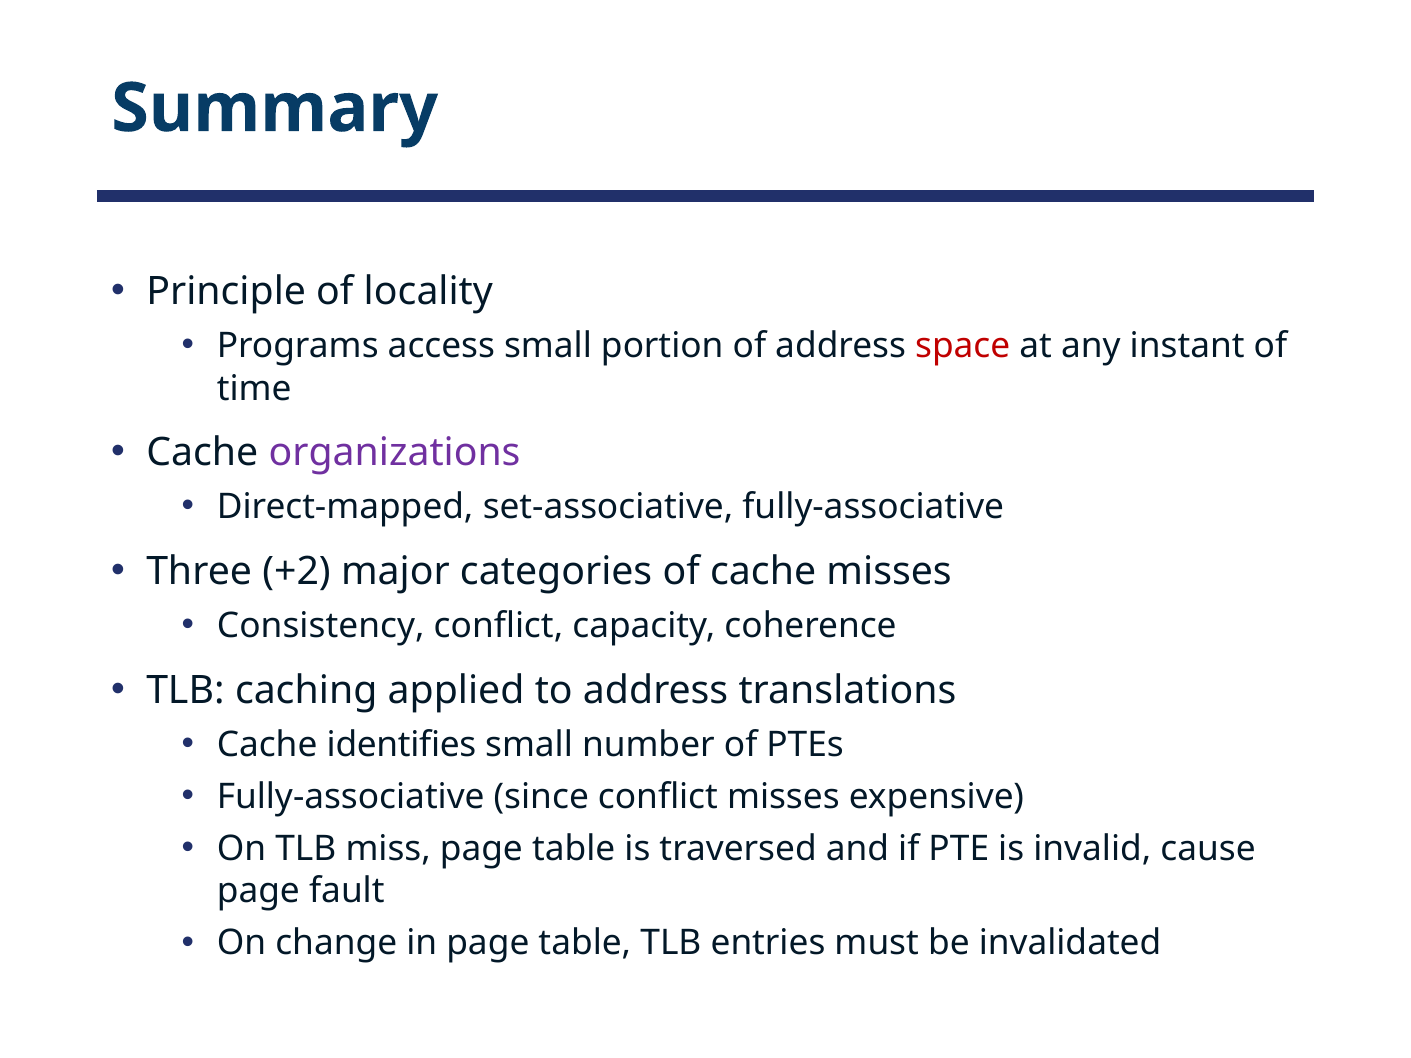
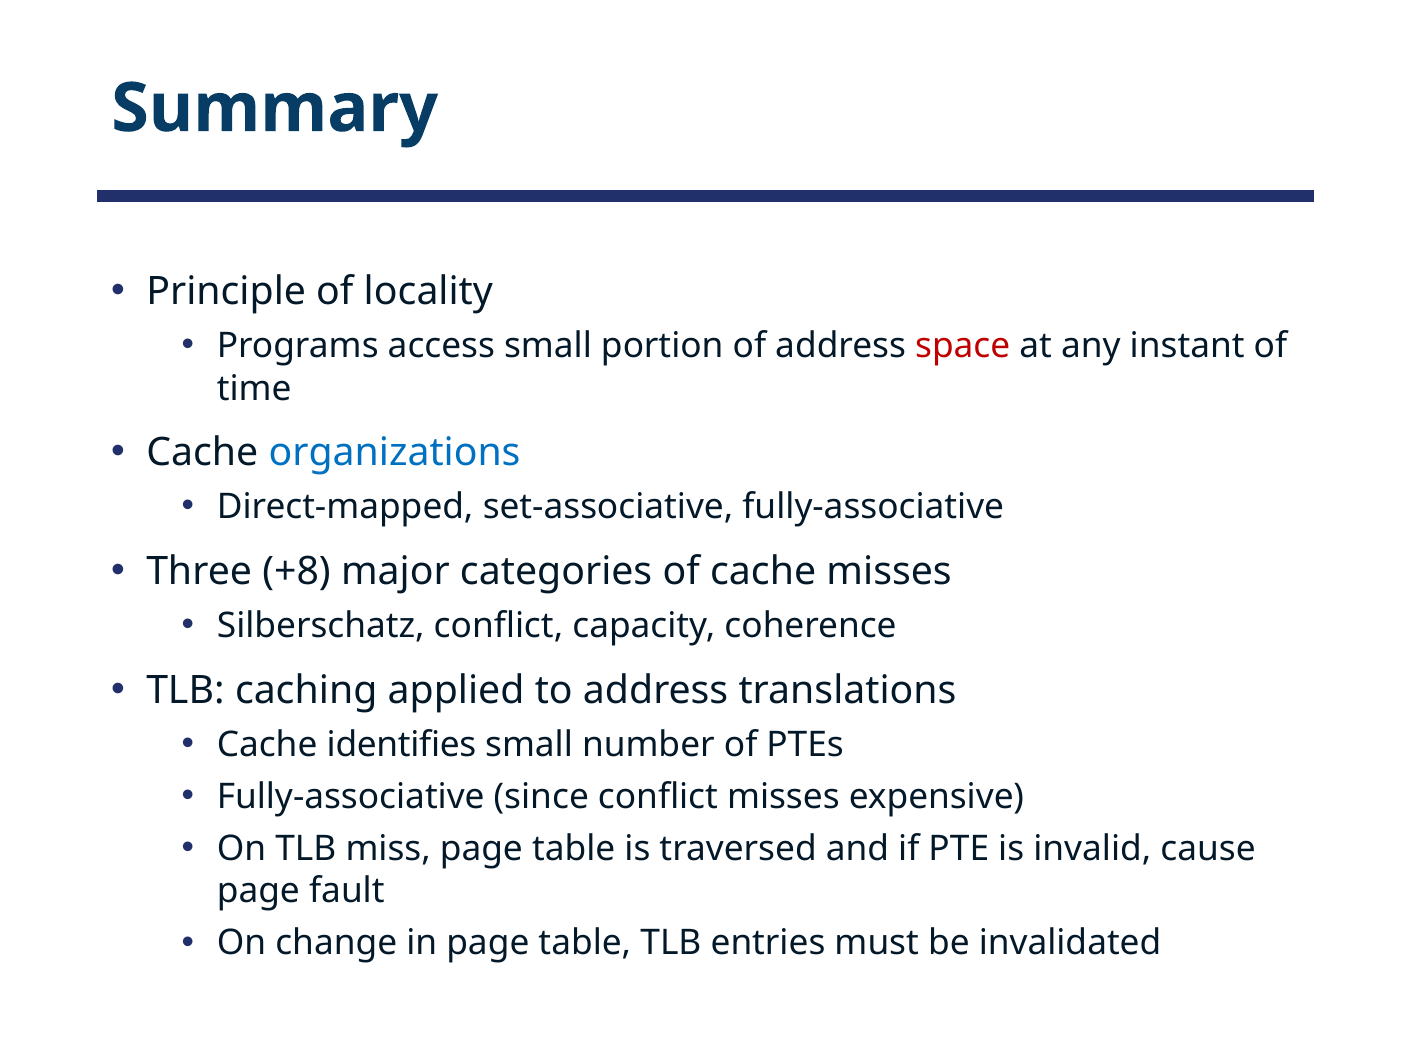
organizations colour: purple -> blue (395, 453)
+2: +2 -> +8 (297, 572)
Consistency: Consistency -> Silberschatz (321, 626)
